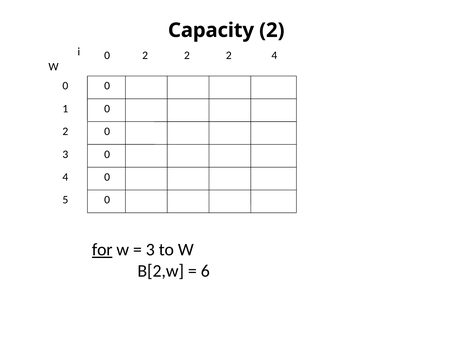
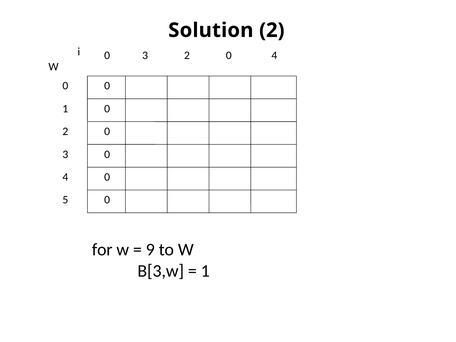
Capacity: Capacity -> Solution (211, 30)
0 2: 2 -> 3 (145, 55)
2: 2 -> 0 (229, 55)
for underline: present -> none (102, 250)
3: 3 -> 9 (150, 250)
B[2,w: B[2,w -> B[3,w (161, 271)
6: 6 -> 1 (205, 271)
